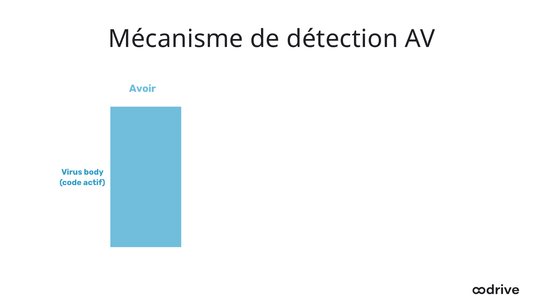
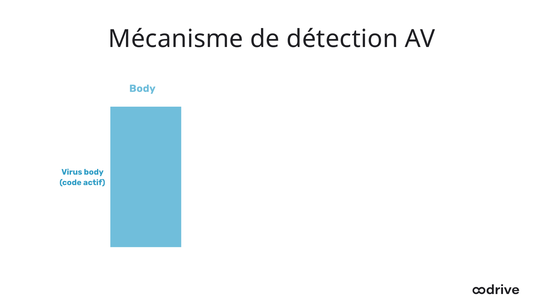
Avoir: Avoir -> Body (142, 88)
